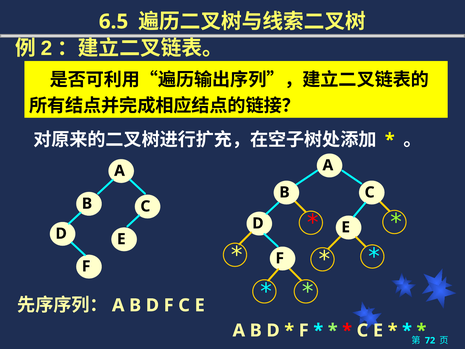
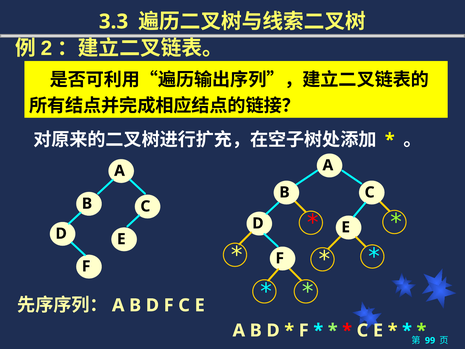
6.5: 6.5 -> 3.3 (114, 22)
72: 72 -> 99 (430, 340)
